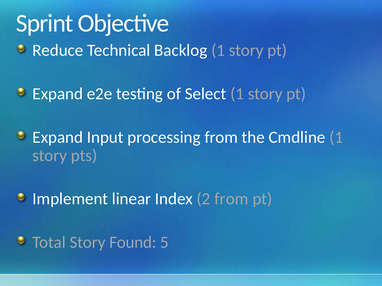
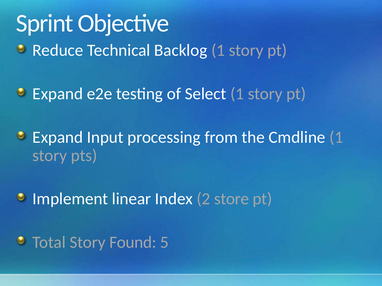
2 from: from -> store (232, 199)
